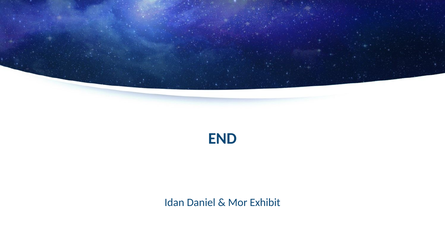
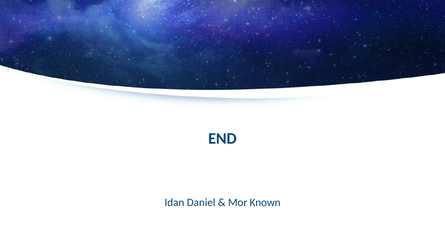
Exhibit: Exhibit -> Known (265, 203)
